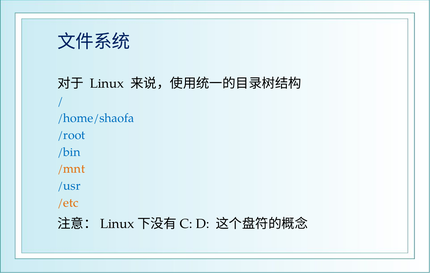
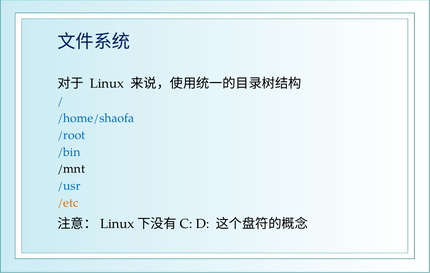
/mnt colour: orange -> black (71, 169)
